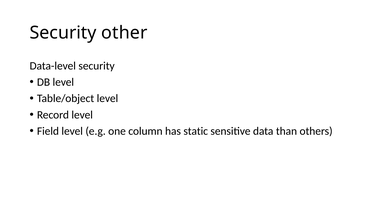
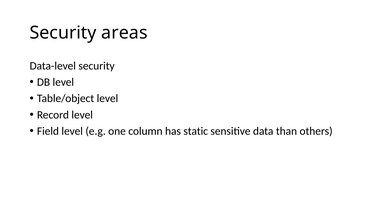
other: other -> areas (124, 33)
